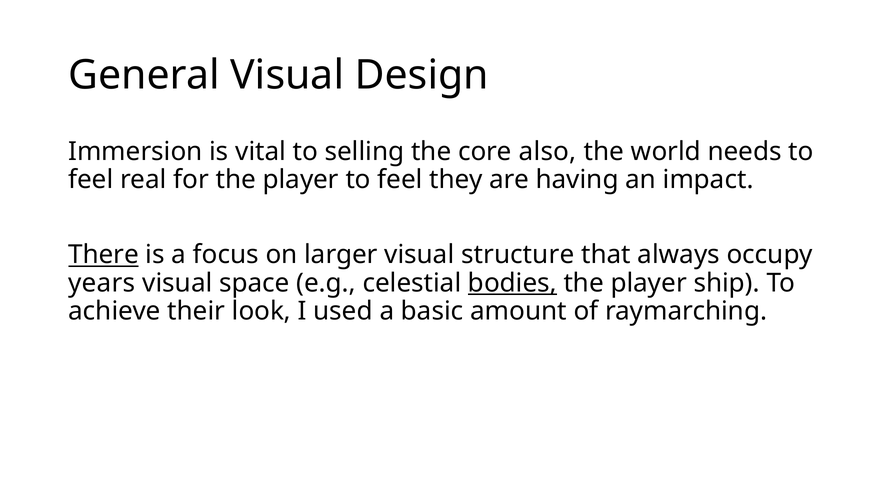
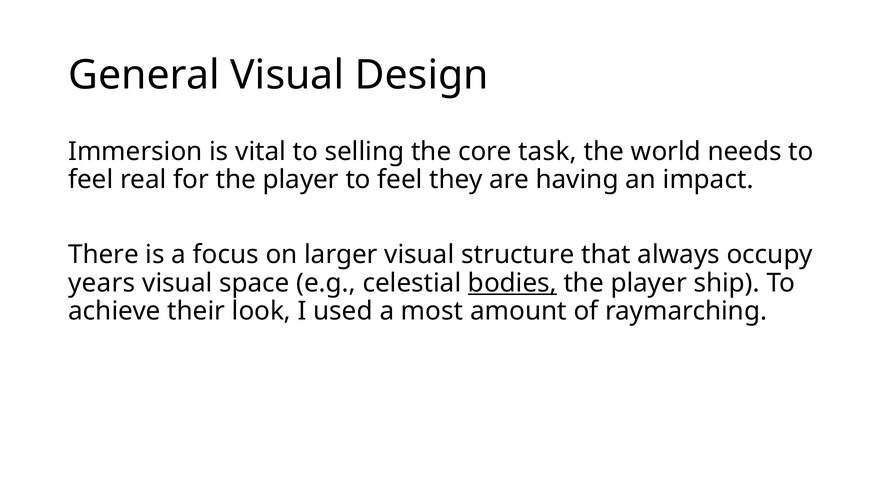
also: also -> task (548, 151)
There underline: present -> none (104, 255)
basic: basic -> most (432, 311)
